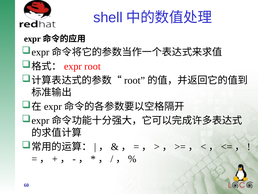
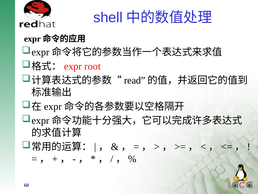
root: root -> read (135, 80)
